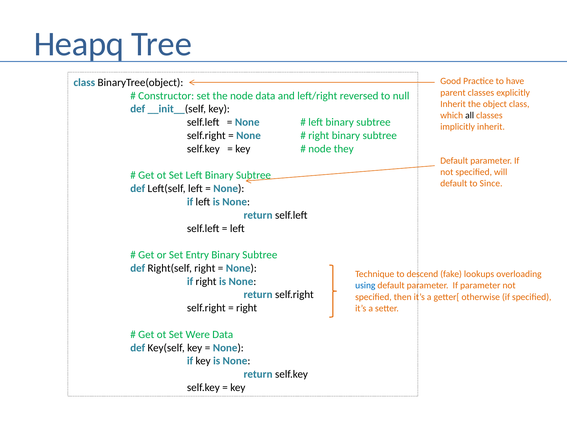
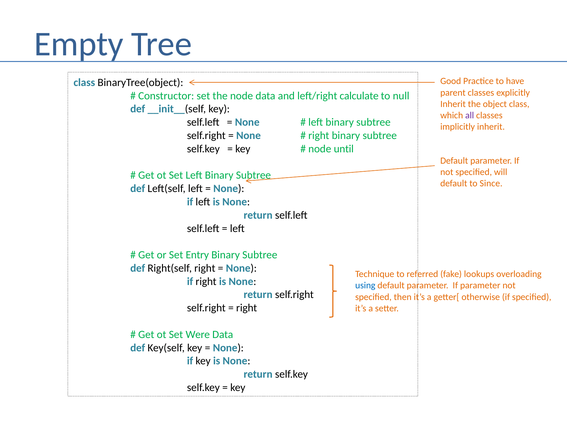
Heapq: Heapq -> Empty (79, 44)
reversed: reversed -> calculate (359, 96)
all colour: black -> purple (470, 115)
they: they -> until (344, 149)
descend: descend -> referred (422, 274)
